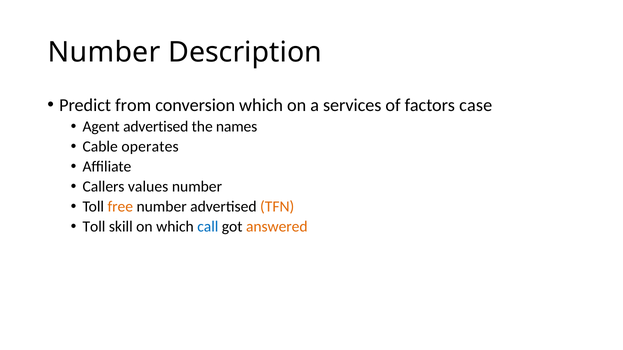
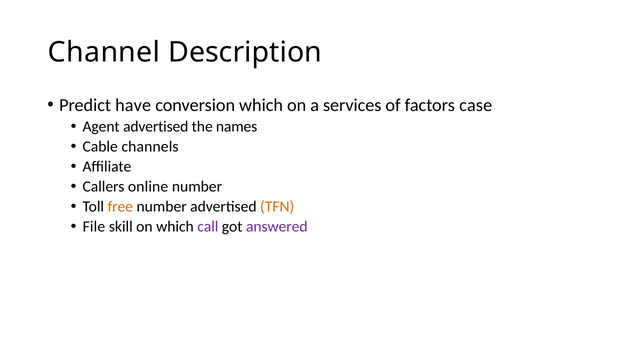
Number: Number -> Channel (104, 52)
from: from -> have (133, 105)
operates: operates -> channels (150, 147)
values: values -> online (148, 187)
Toll: Toll -> File (94, 227)
call colour: blue -> purple (208, 227)
answered colour: orange -> purple (277, 227)
